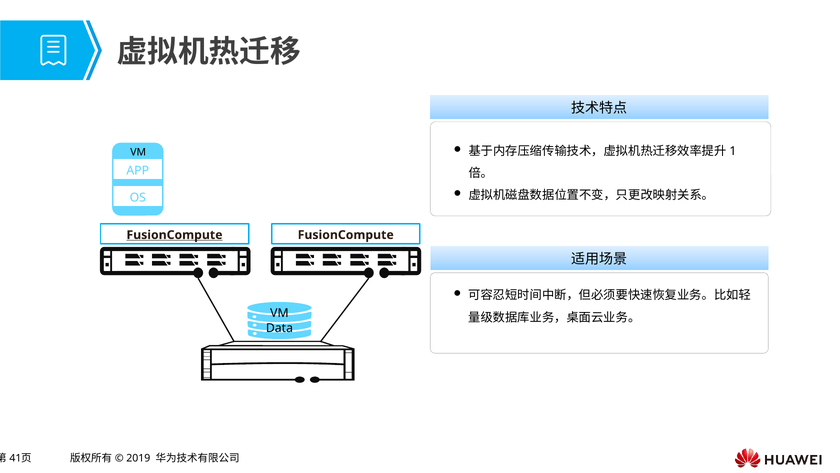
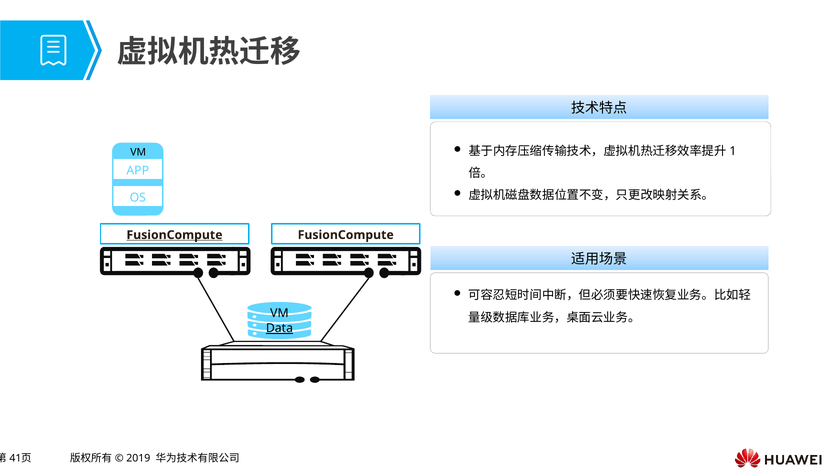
Data underline: none -> present (279, 328)
